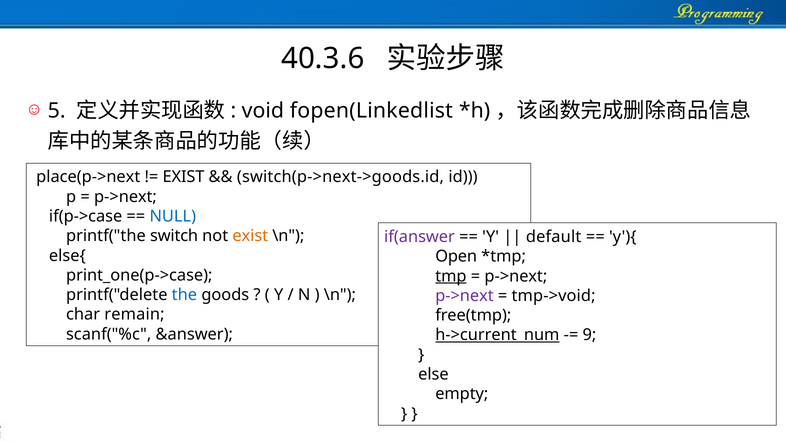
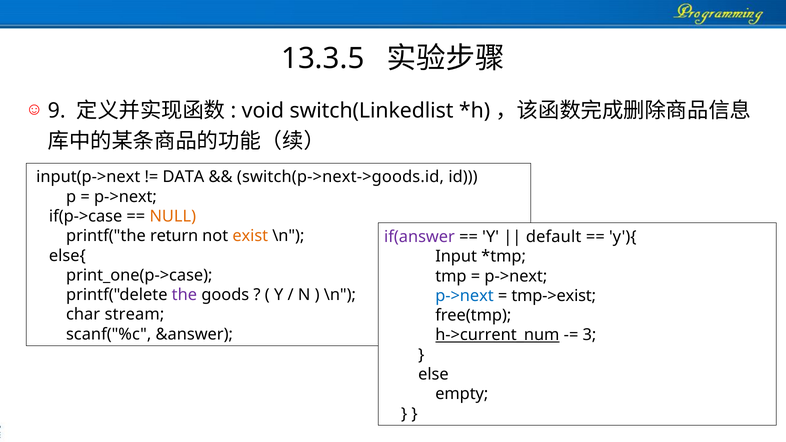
40.3.6: 40.3.6 -> 13.3.5 (323, 59)
5: 5 -> 9 (57, 111)
fopen(Linkedlist: fopen(Linkedlist -> switch(Linkedlist (371, 111)
place(p->next: place(p->next -> input(p->next (88, 177)
EXIST: EXIST -> DATA (183, 177)
NULL colour: blue -> orange (173, 216)
switch: switch -> return (174, 236)
Open: Open -> Input (456, 257)
tmp underline: present -> none (451, 276)
the colour: blue -> purple (184, 295)
p->next colour: purple -> blue (464, 296)
tmp->void: tmp->void -> tmp->exist (554, 296)
remain: remain -> stream (134, 315)
9: 9 -> 3 (589, 335)
